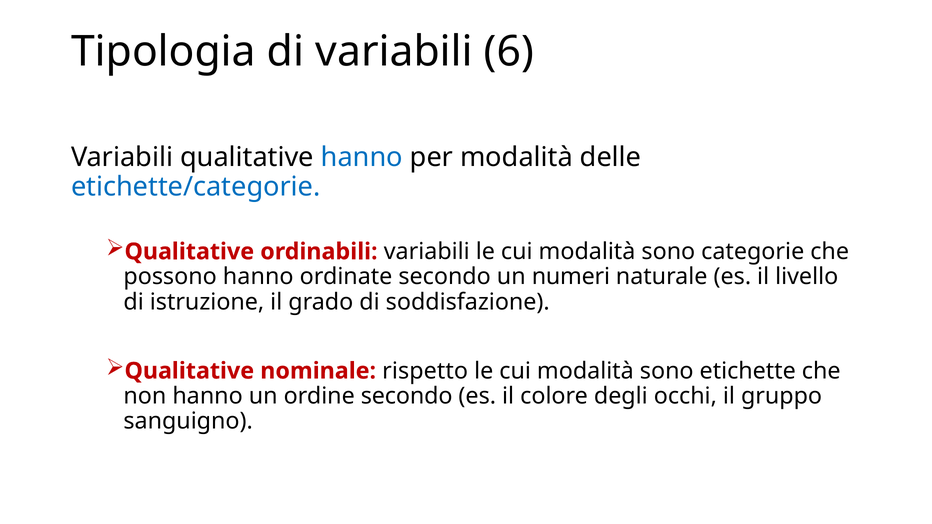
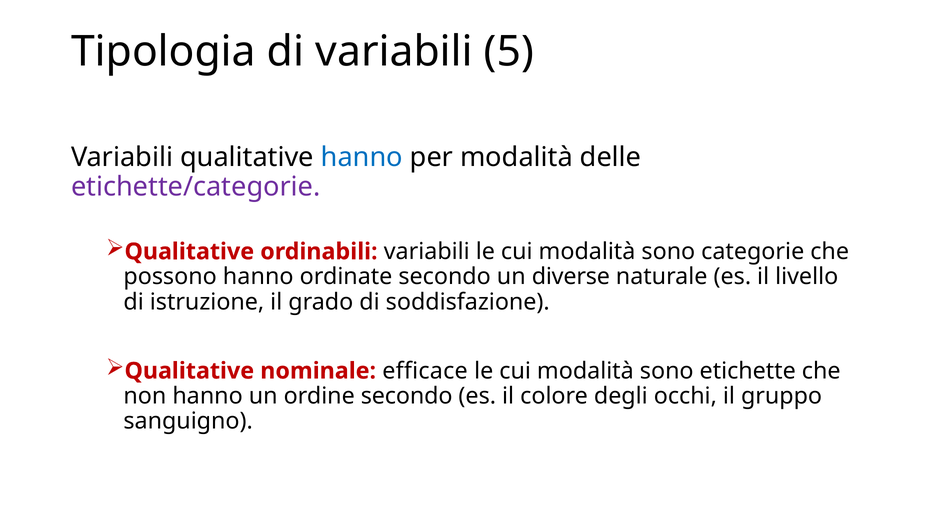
6: 6 -> 5 (509, 52)
etichette/categorie colour: blue -> purple (196, 187)
numeri: numeri -> diverse (571, 277)
rispetto: rispetto -> efficace (425, 371)
